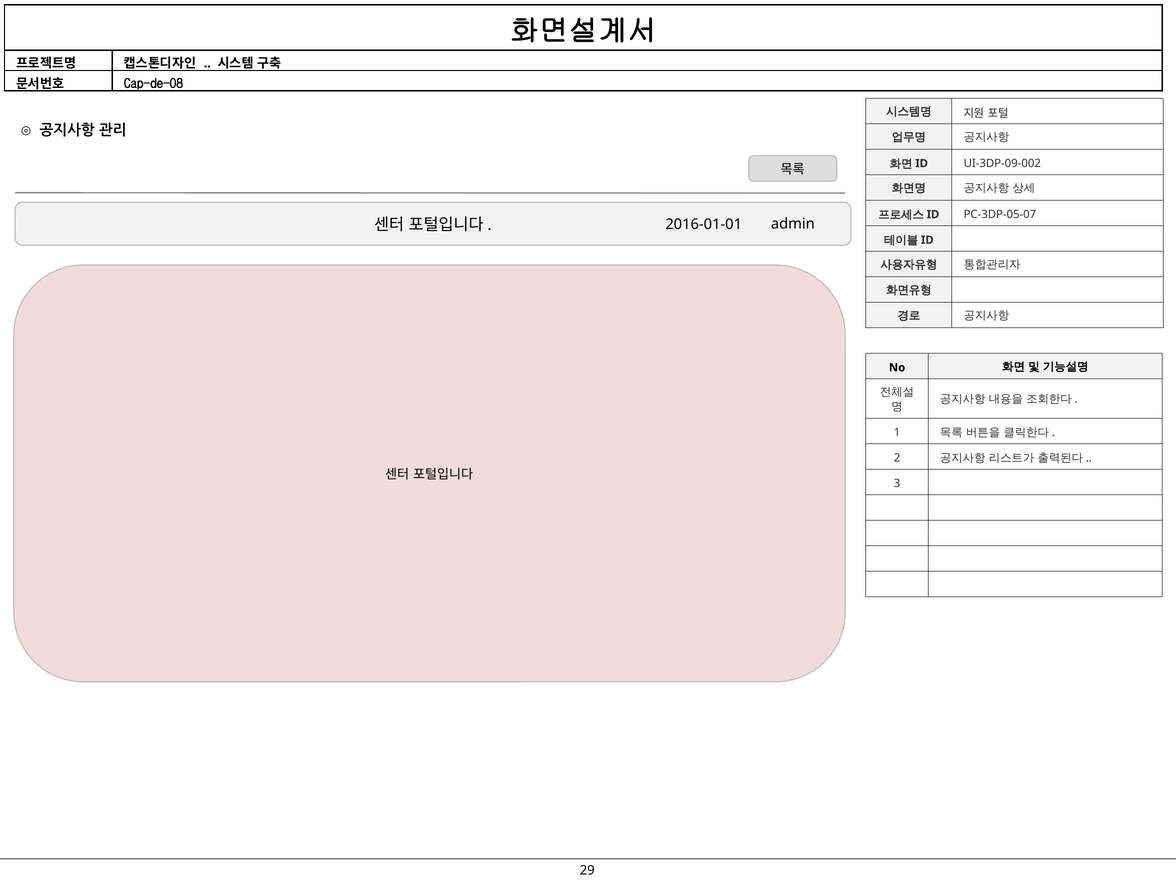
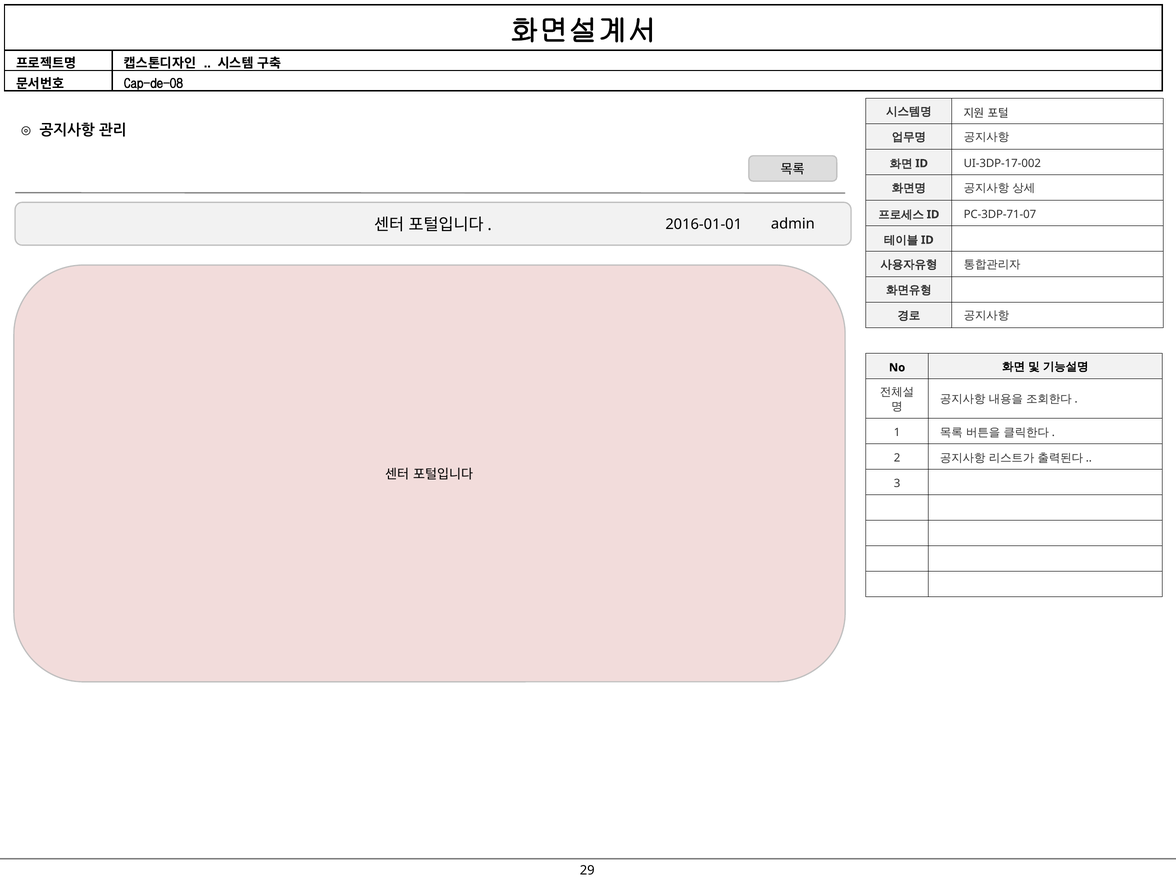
UI-3DP-09-002: UI-3DP-09-002 -> UI-3DP-17-002 (1002, 163)
PC-3DP-05-07: PC-3DP-05-07 -> PC-3DP-71-07 (1000, 214)
